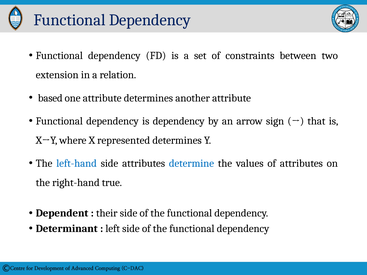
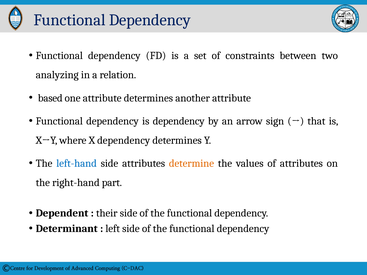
extension: extension -> analyzing (57, 75)
X represented: represented -> dependency (124, 140)
determine colour: blue -> orange (191, 164)
true: true -> part (112, 183)
